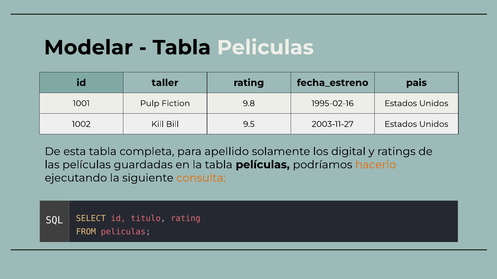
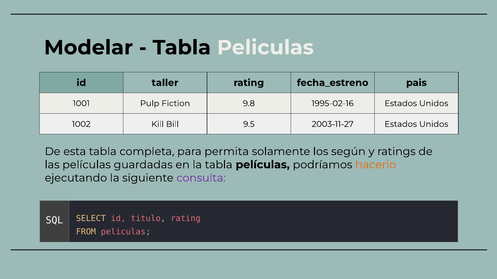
apellido: apellido -> permita (227, 152)
digital: digital -> según (348, 152)
consulta colour: orange -> purple (201, 178)
